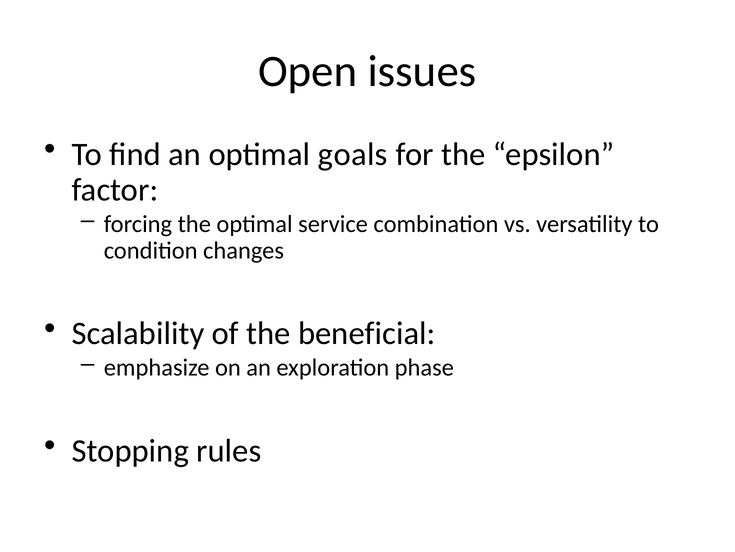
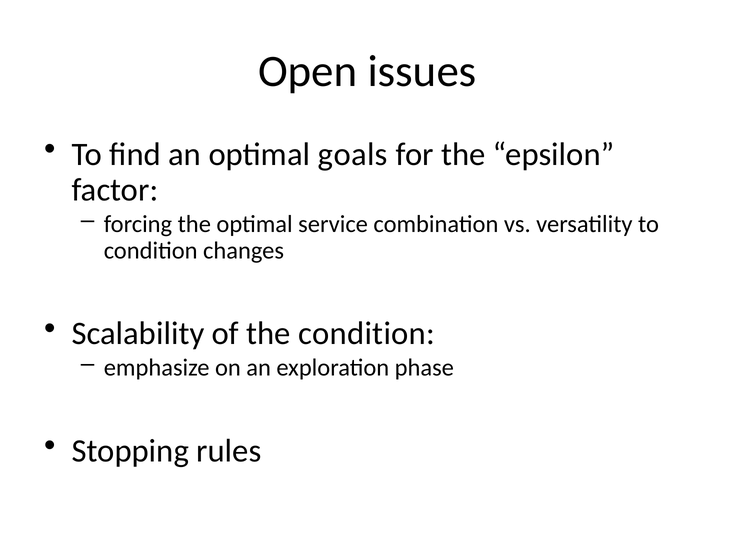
the beneficial: beneficial -> condition (367, 333)
